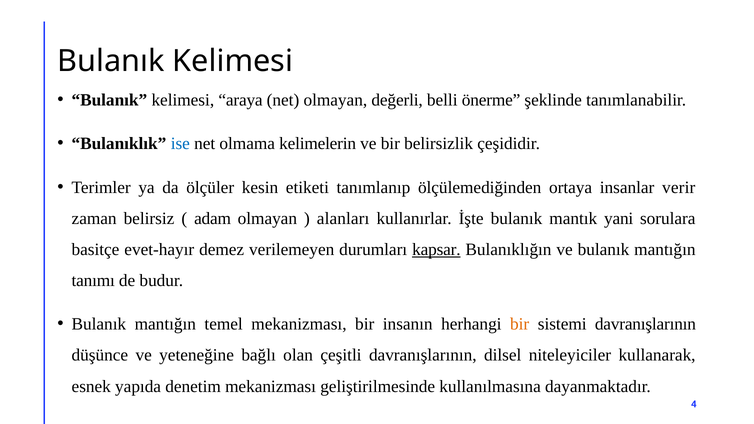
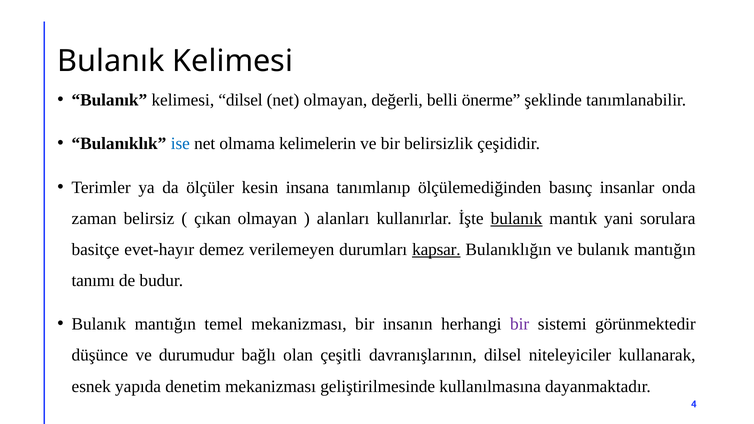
kelimesi araya: araya -> dilsel (241, 100)
etiketi: etiketi -> insana (307, 187)
ortaya: ortaya -> basınç (571, 187)
verir: verir -> onda (679, 187)
adam: adam -> çıkan (213, 218)
bulanık underline: none -> present (516, 218)
bir colour: orange -> purple (520, 324)
sistemi davranışlarının: davranışlarının -> görünmektedir (645, 324)
yeteneğine: yeteneğine -> durumudur (197, 355)
